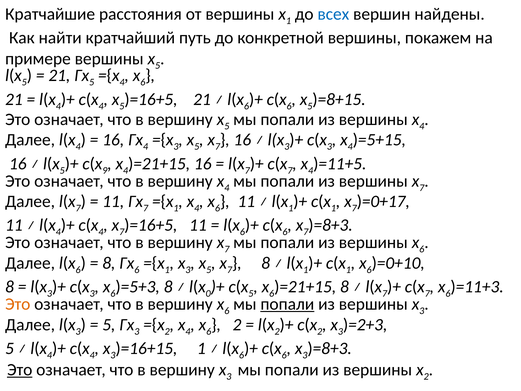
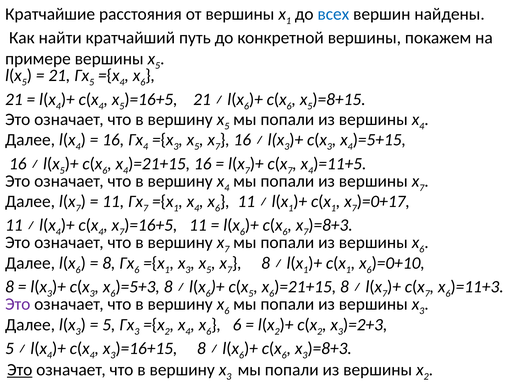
9: 9 -> 6 (105, 170)
0: 0 -> 6 (208, 293)
Это colour: orange -> purple (18, 304)
попали underline: present -> none (287, 304)
2: 2 -> 6 (237, 324)
1: 1 -> 8 (201, 348)
